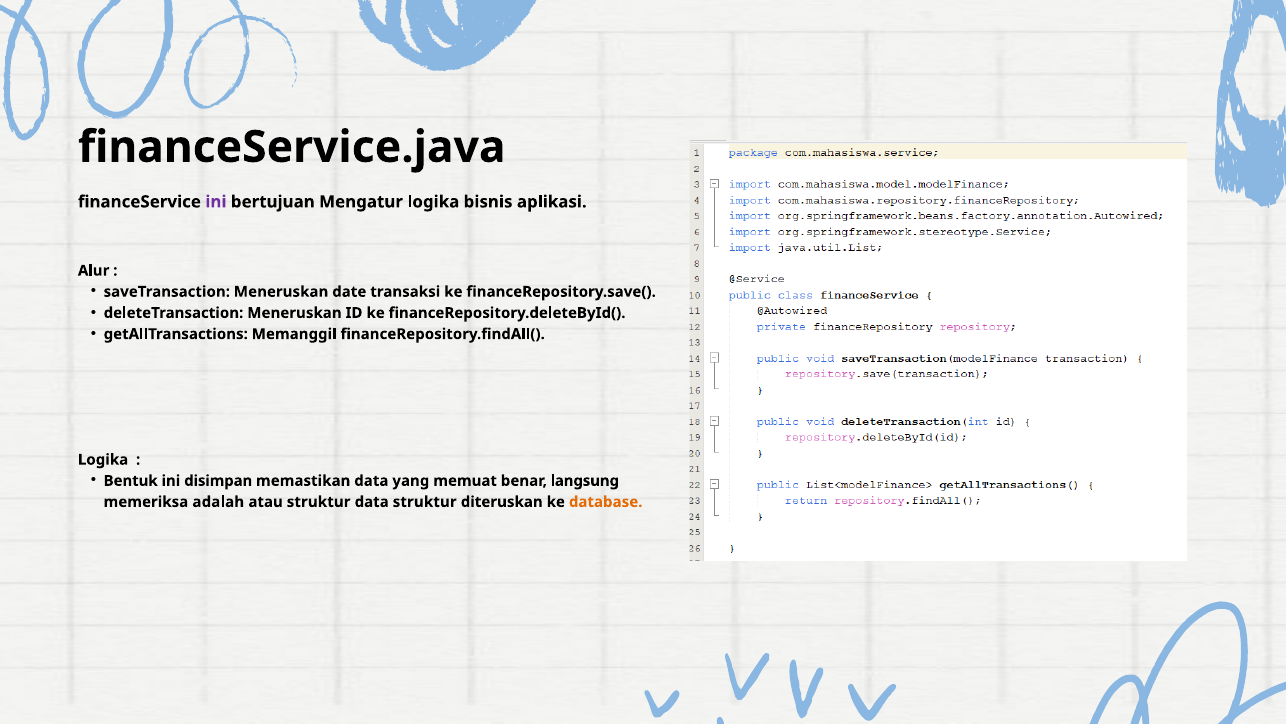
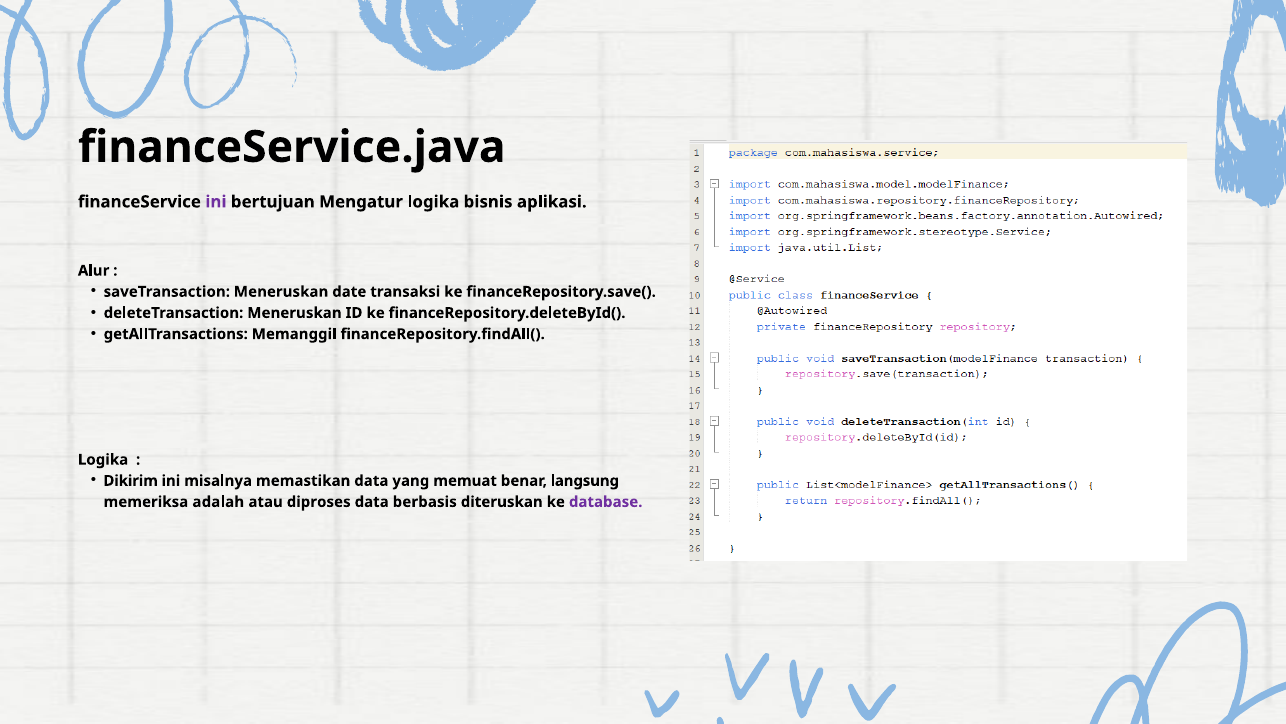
Bentuk: Bentuk -> Dikirim (131, 480)
disimpan: disimpan -> misalnya (218, 480)
atau struktur: struktur -> diproses (319, 501)
data struktur: struktur -> berbasis (425, 501)
database colour: orange -> purple (606, 501)
